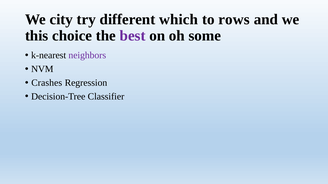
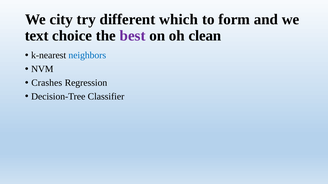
rows: rows -> form (234, 19)
this: this -> text (37, 36)
some: some -> clean (205, 36)
neighbors colour: purple -> blue (87, 55)
